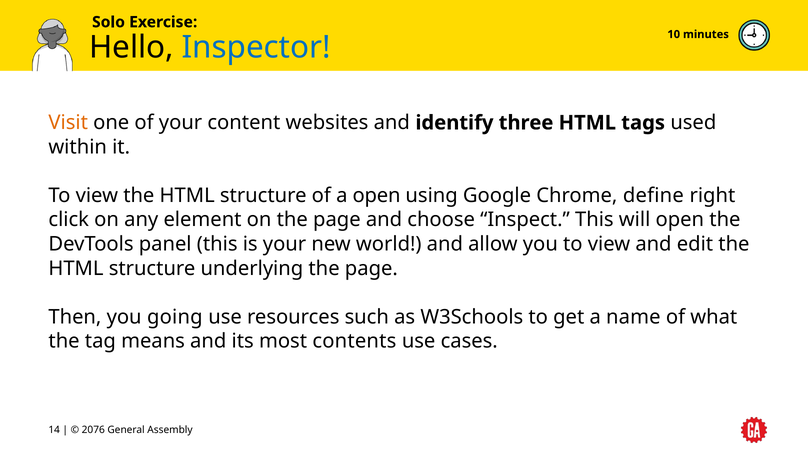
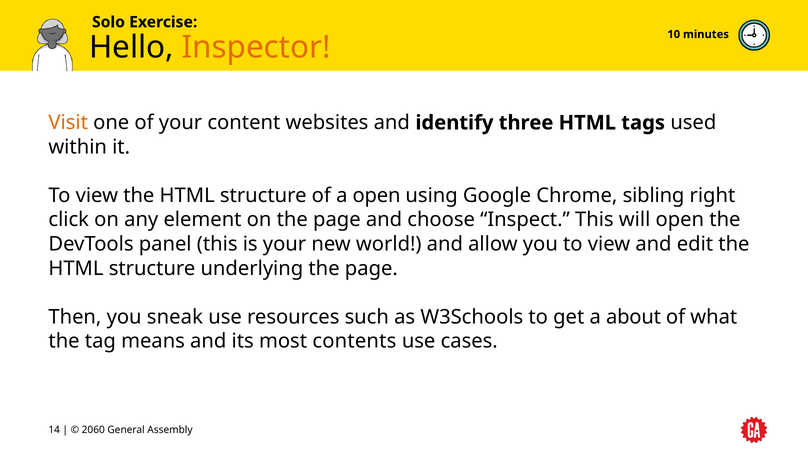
Inspector colour: blue -> orange (256, 47)
define: define -> sibling (654, 195)
going: going -> sneak (175, 317)
name: name -> about (633, 317)
2076: 2076 -> 2060 (93, 429)
